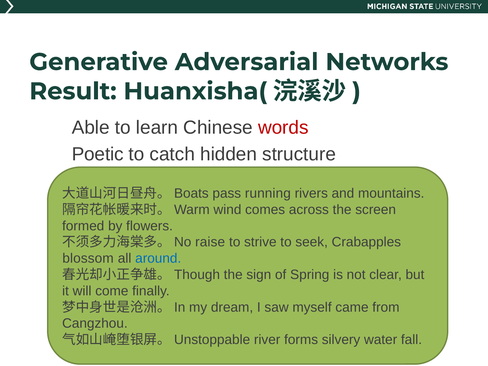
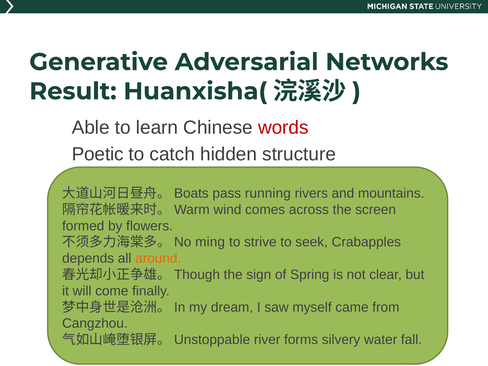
raise: raise -> ming (210, 242)
blossom: blossom -> depends (88, 258)
around colour: blue -> orange (158, 258)
